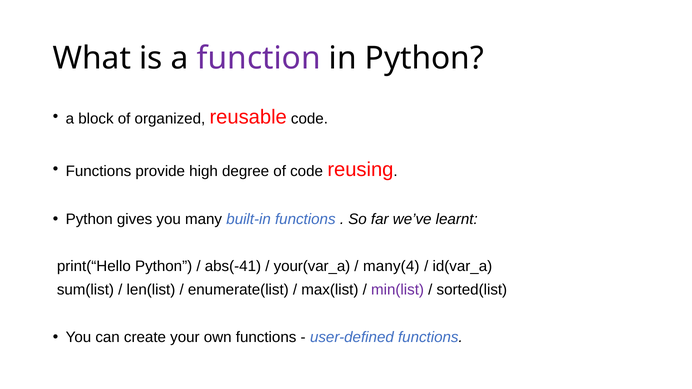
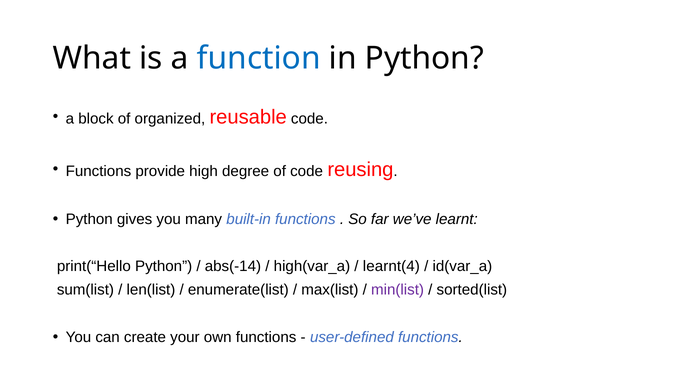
function colour: purple -> blue (259, 58)
abs(-41: abs(-41 -> abs(-14 (233, 267)
your(var_a: your(var_a -> high(var_a (312, 267)
many(4: many(4 -> learnt(4 (391, 267)
